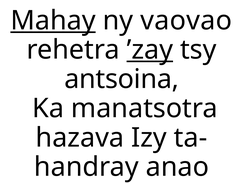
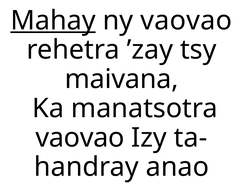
’zay underline: present -> none (150, 50)
antsoina: antsoina -> maivana (122, 79)
hazava: hazava -> vaovao (80, 137)
